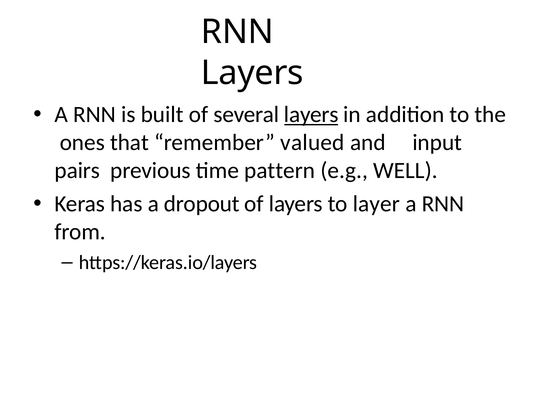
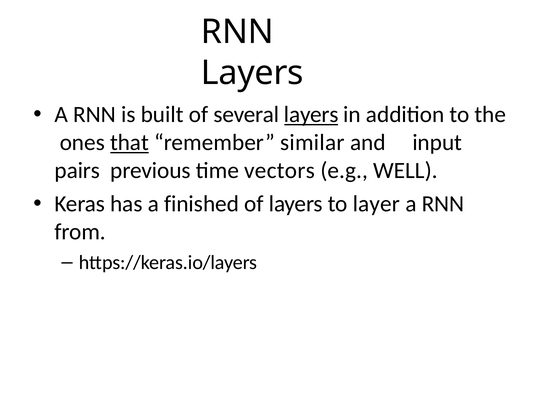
that underline: none -> present (129, 143)
valued: valued -> similar (312, 143)
pattern: pattern -> vectors (279, 171)
dropout: dropout -> finished (202, 204)
